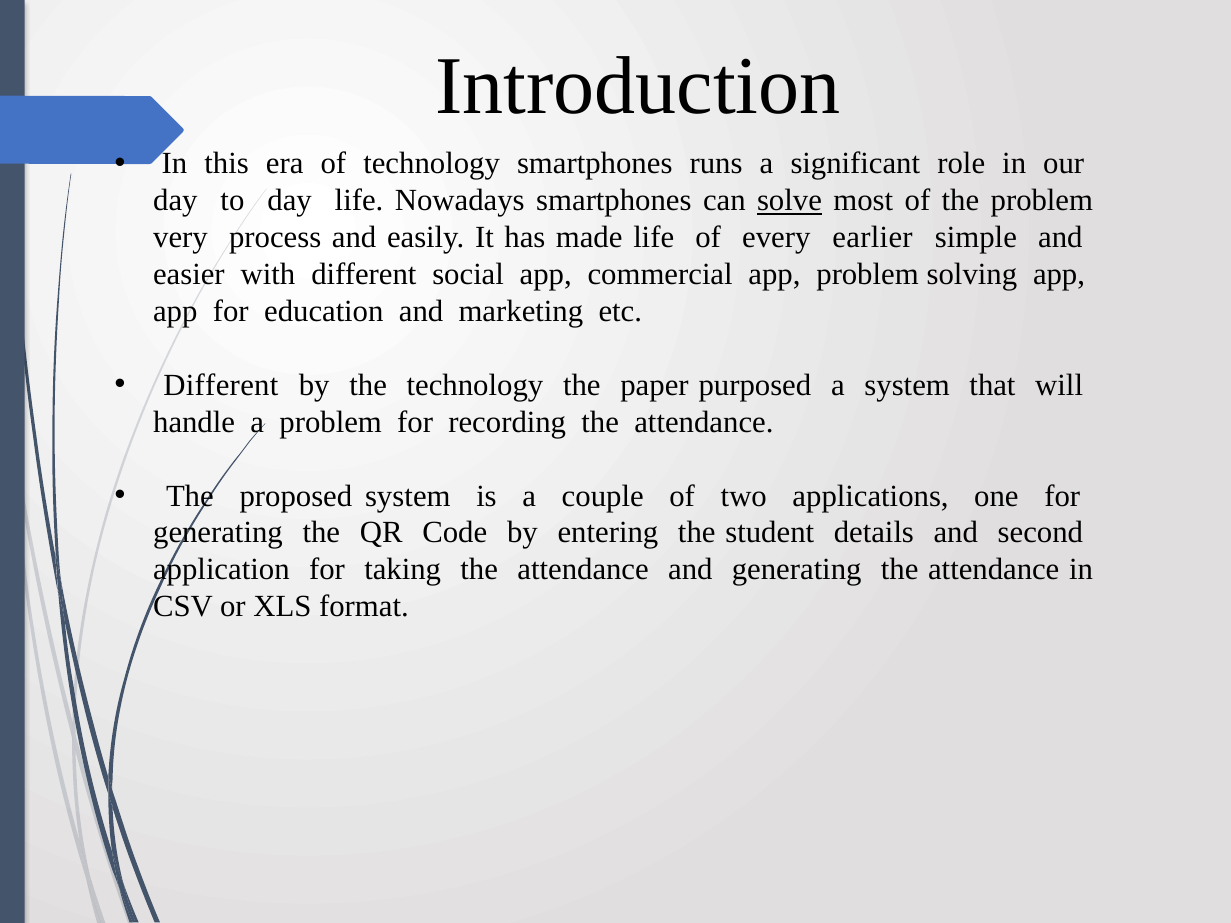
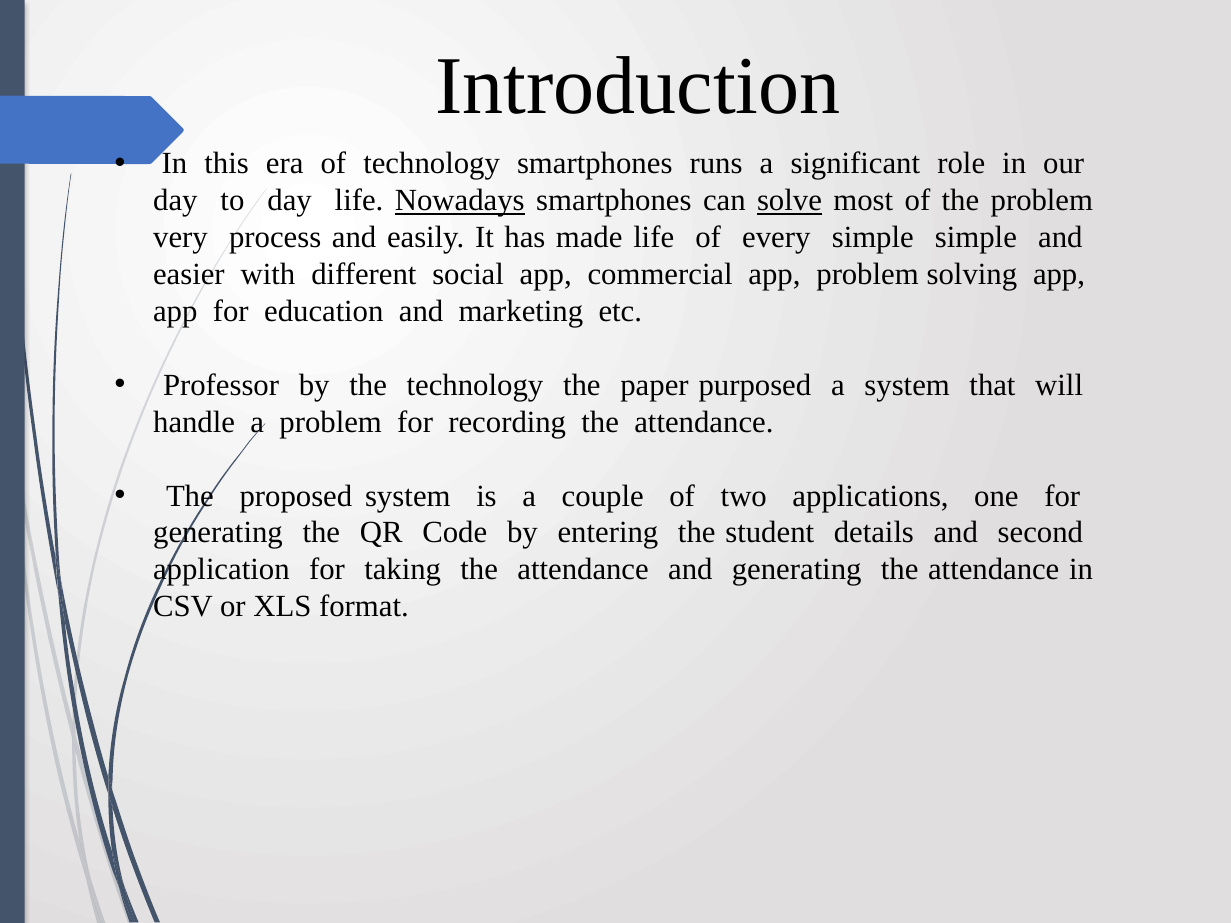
Nowadays underline: none -> present (460, 201)
every earlier: earlier -> simple (873, 238)
Different: Different -> Professor (221, 385)
